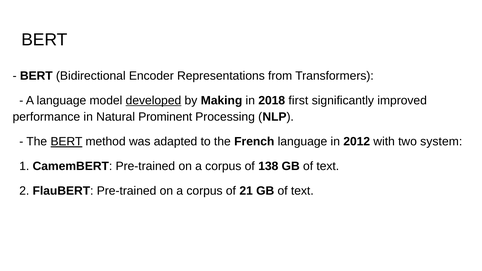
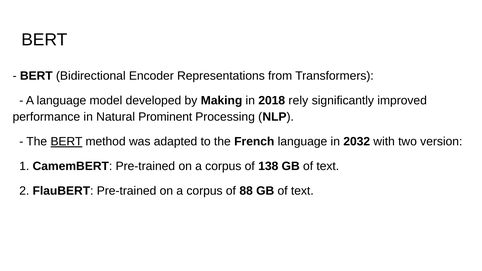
developed underline: present -> none (153, 100)
first: first -> rely (298, 100)
2012: 2012 -> 2032 (357, 142)
system: system -> version (441, 142)
21: 21 -> 88 (246, 191)
